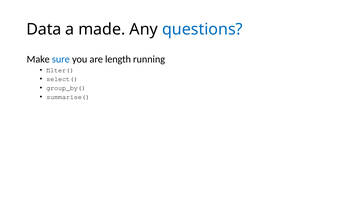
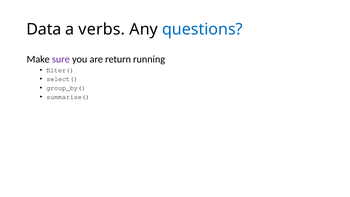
made: made -> verbs (102, 29)
sure colour: blue -> purple (61, 59)
length: length -> return (118, 59)
